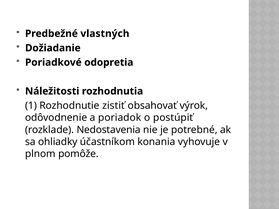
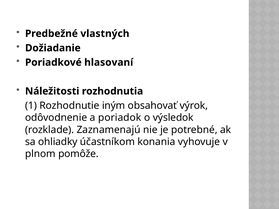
odopretia: odopretia -> hlasovaní (109, 62)
zistiť: zistiť -> iným (114, 106)
postúpiť: postúpiť -> výsledok (173, 118)
Nedostavenia: Nedostavenia -> Zaznamenajú (109, 130)
